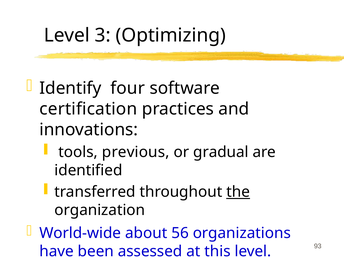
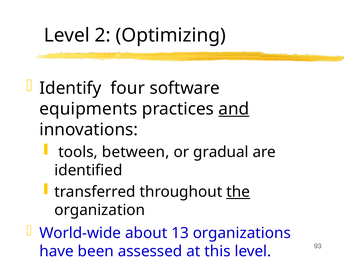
3: 3 -> 2 (103, 35)
certification: certification -> equipments (88, 109)
and underline: none -> present (234, 109)
previous: previous -> between (136, 152)
56: 56 -> 13 (180, 233)
